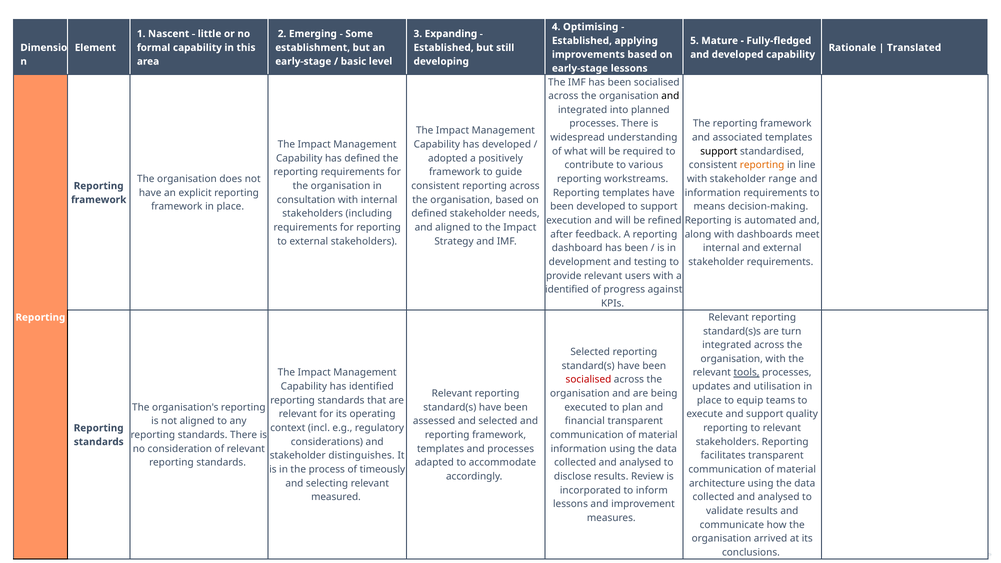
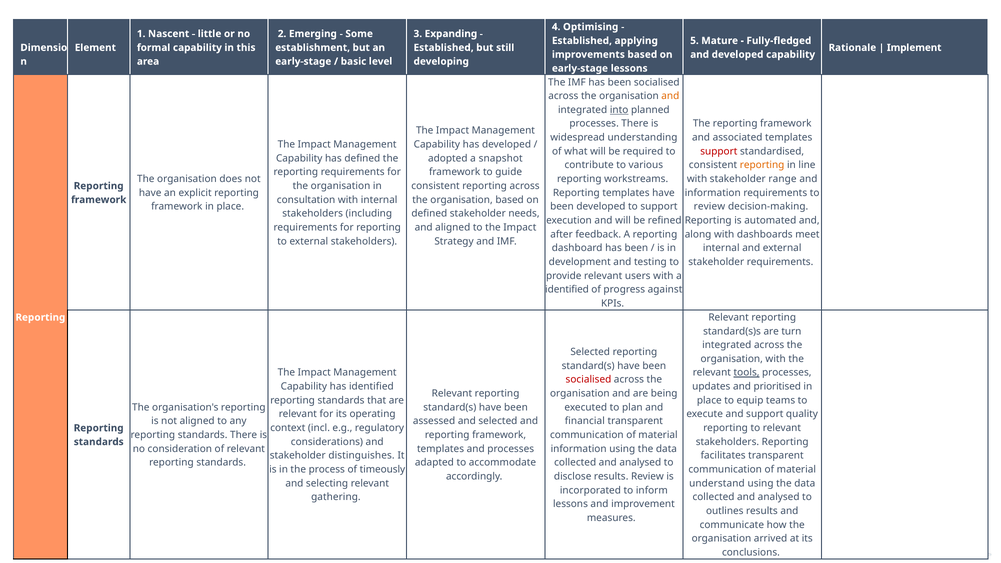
Translated: Translated -> Implement (914, 48)
and colour: black -> orange (670, 96)
into underline: none -> present (619, 110)
support colour: black -> red (719, 151)
positively: positively -> snapshot (501, 158)
means: means -> review (709, 207)
utilisation: utilisation -> prioritised (777, 387)
architecture: architecture -> understand (717, 483)
measured: measured -> gathering (336, 497)
validate: validate -> outlines (725, 511)
